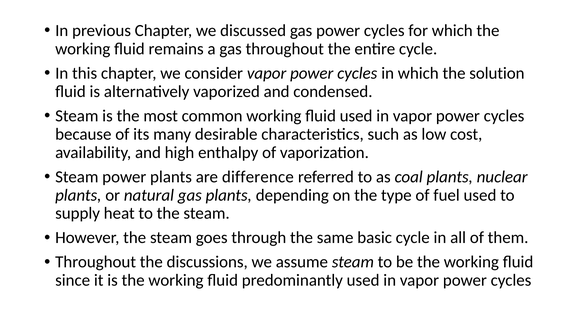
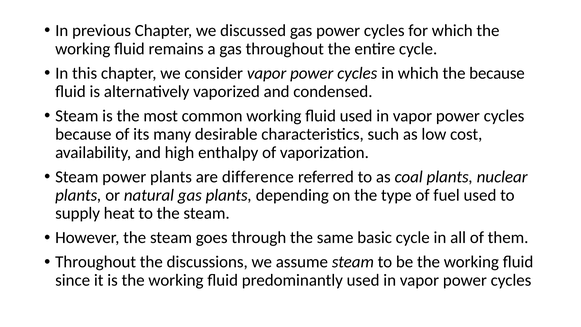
the solution: solution -> because (497, 73)
